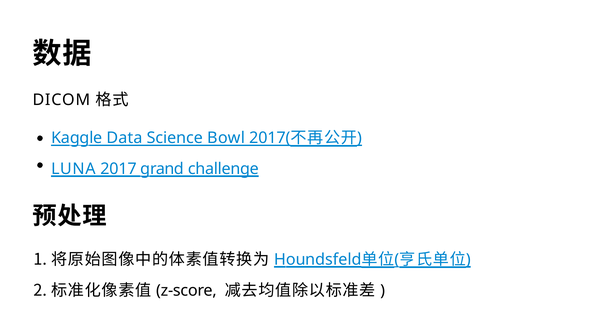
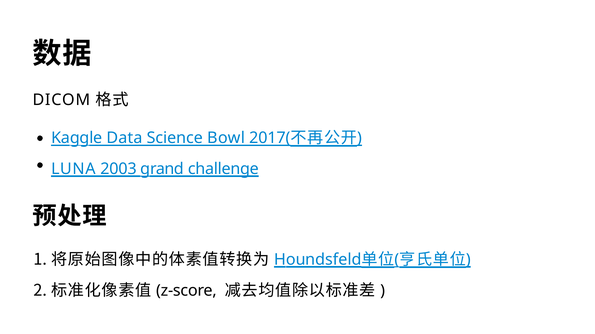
2017: 2017 -> 2003 (118, 169)
